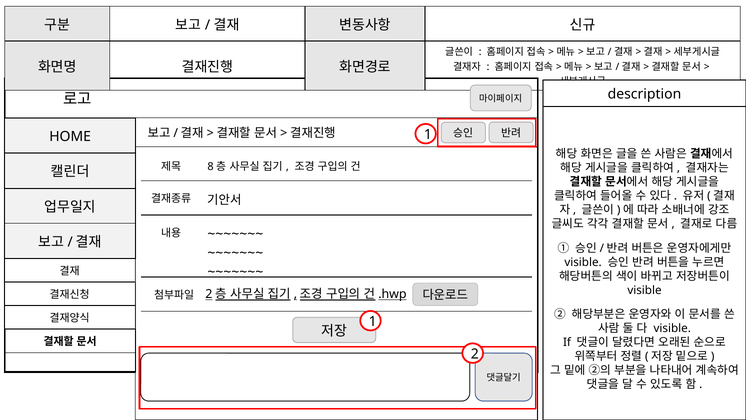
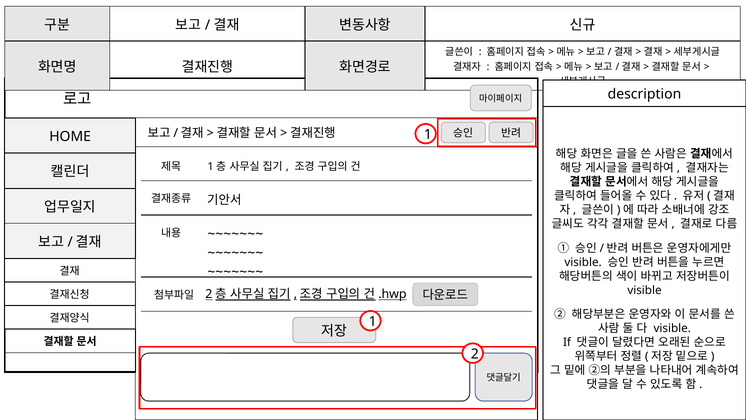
8: 8 -> 1 (210, 167)
